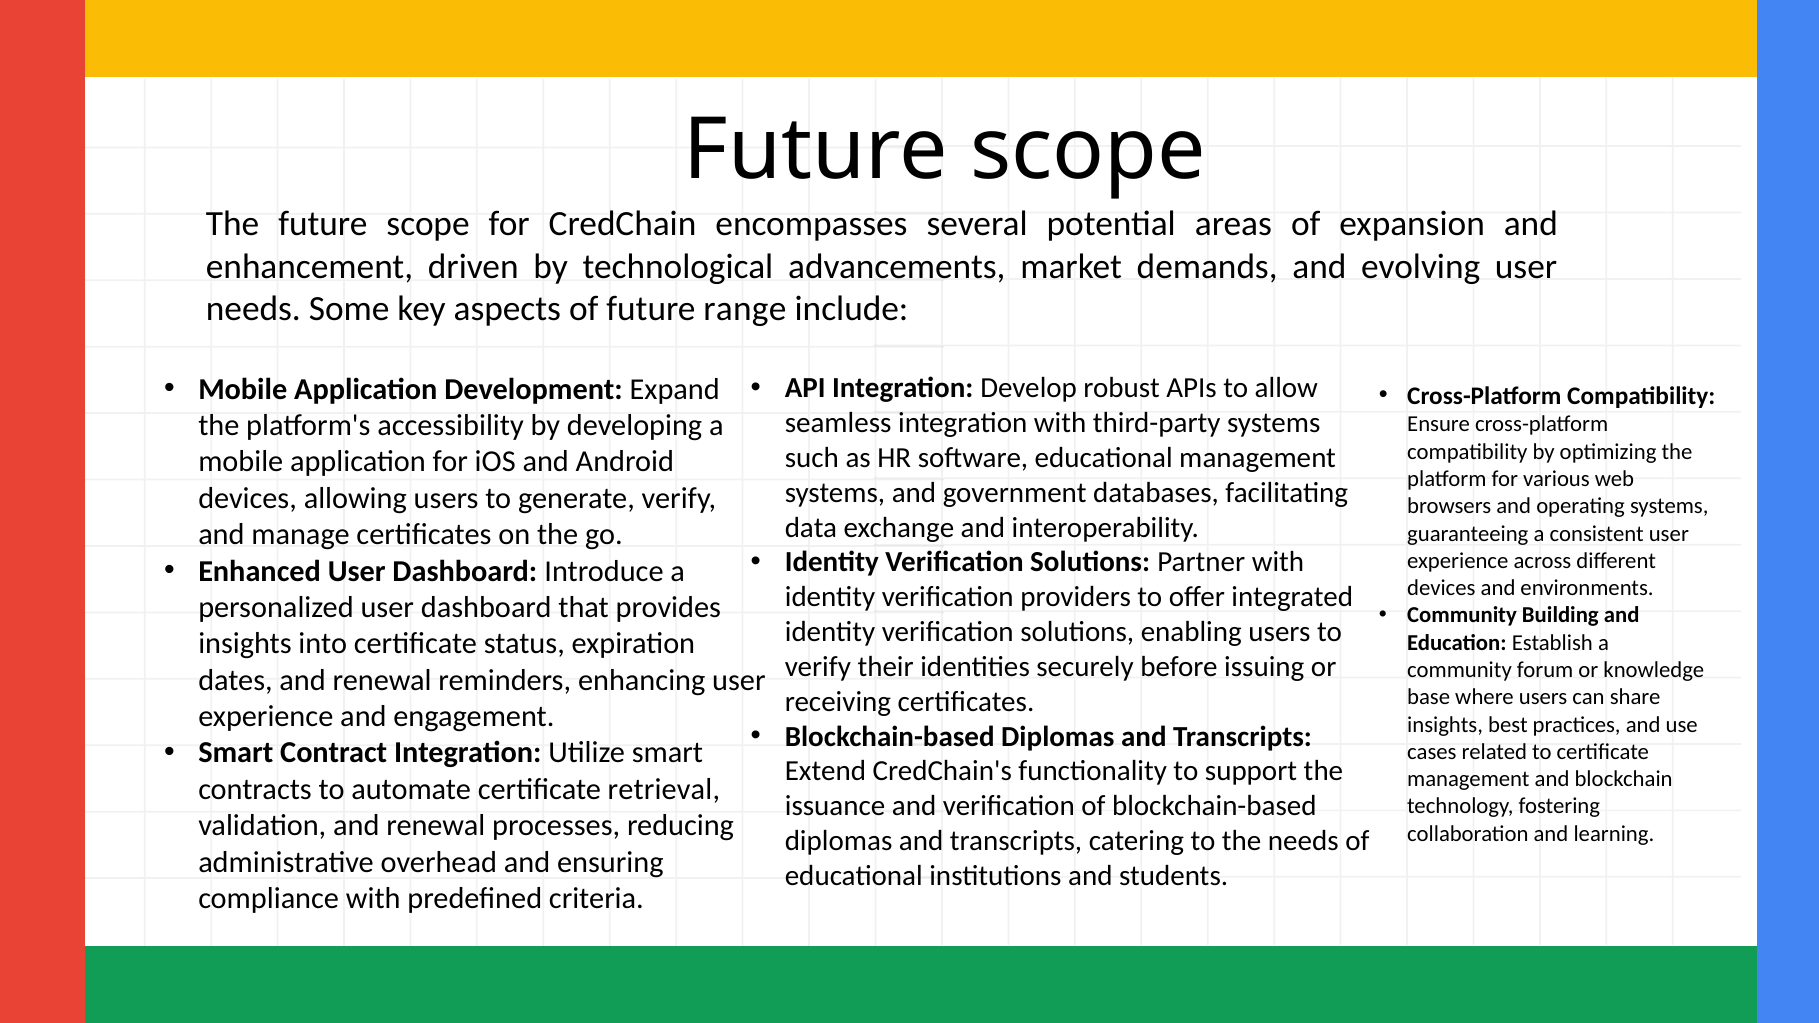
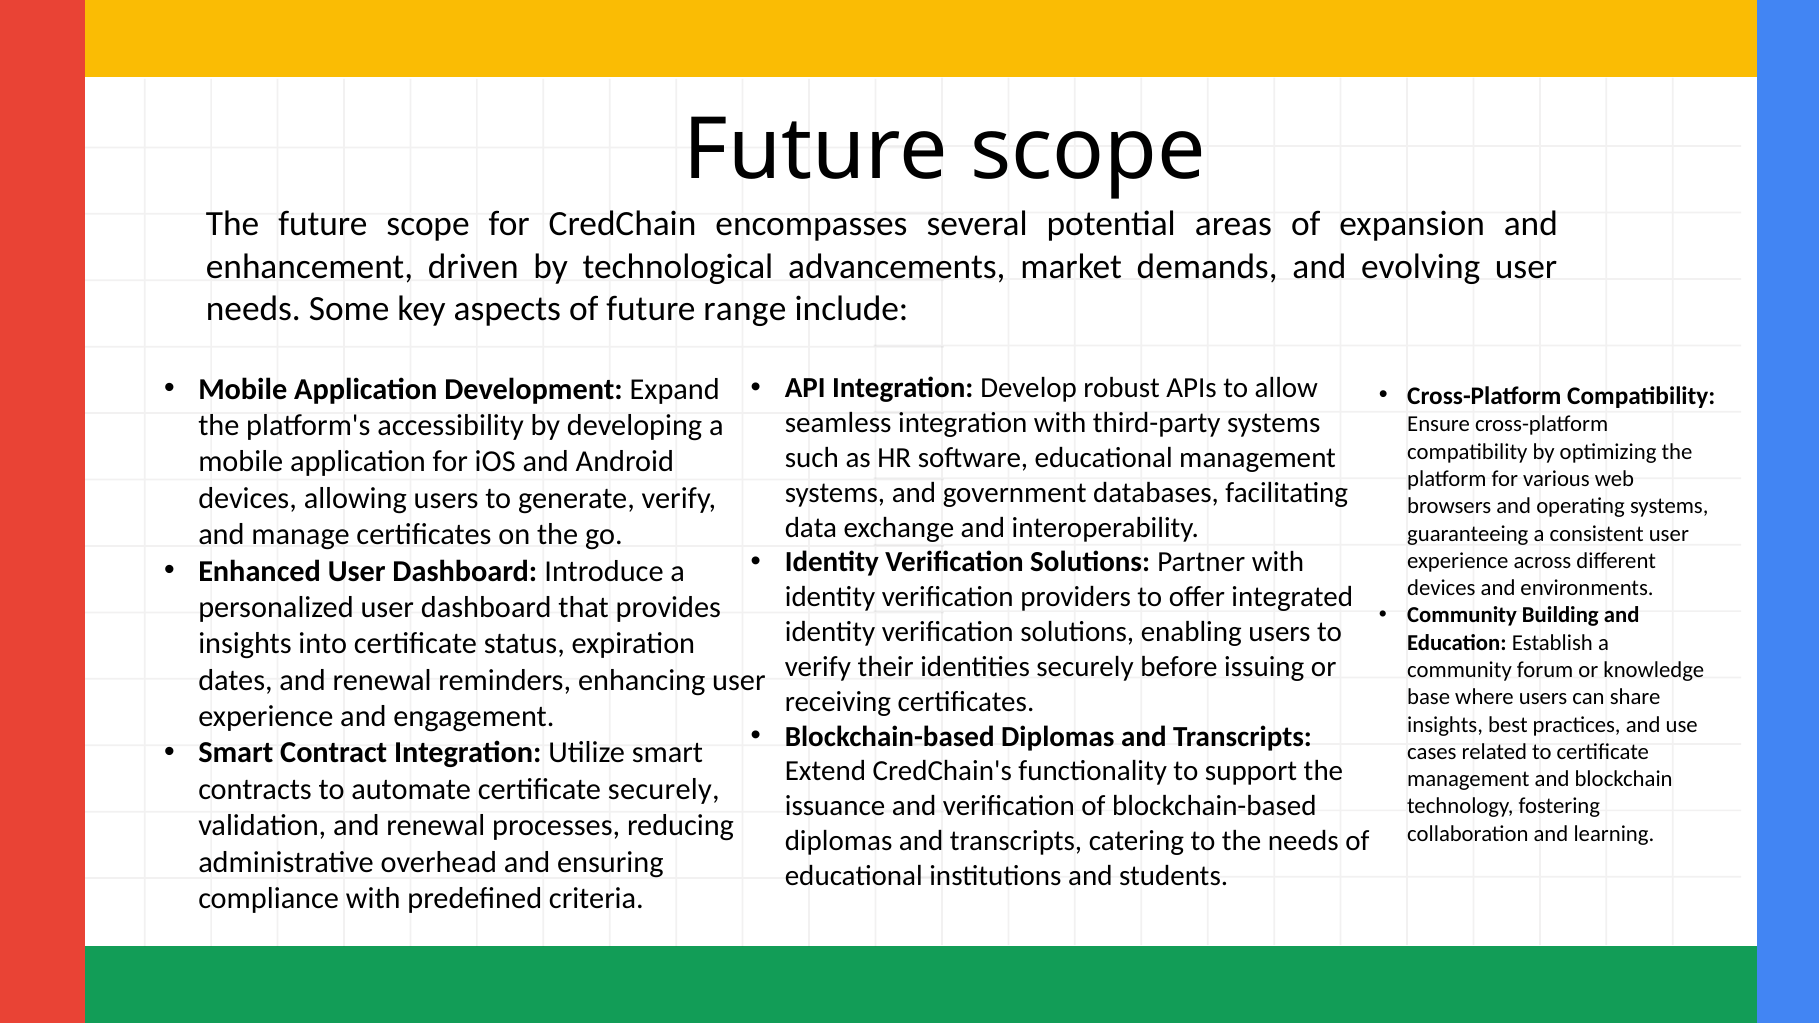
certificate retrieval: retrieval -> securely (664, 789)
